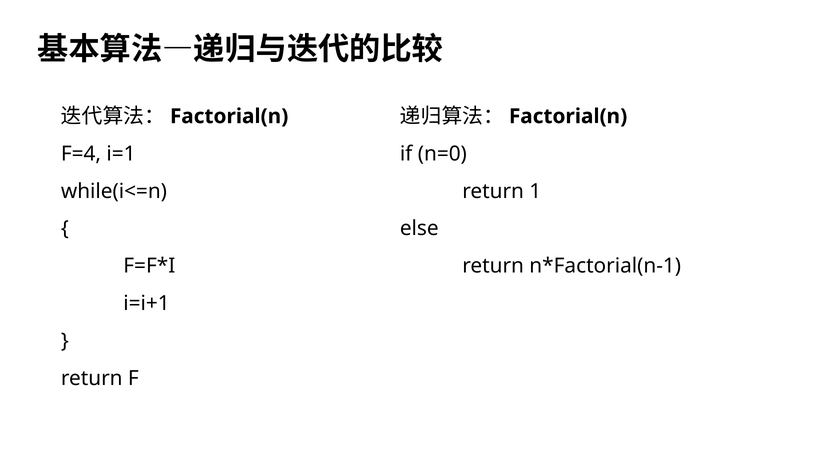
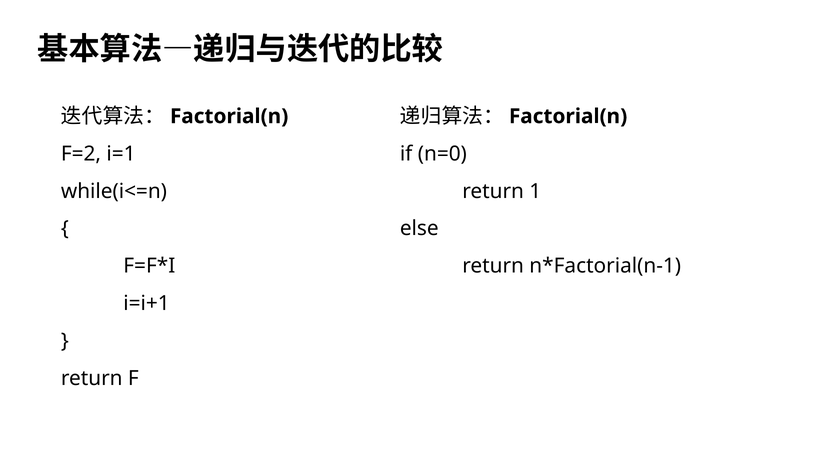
F=4: F=4 -> F=2 (81, 154)
